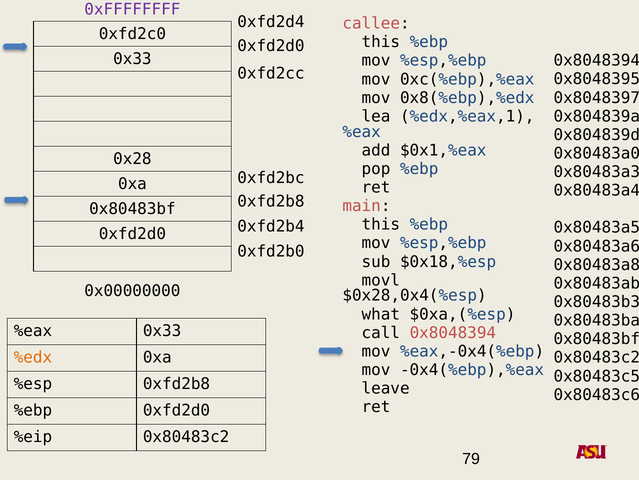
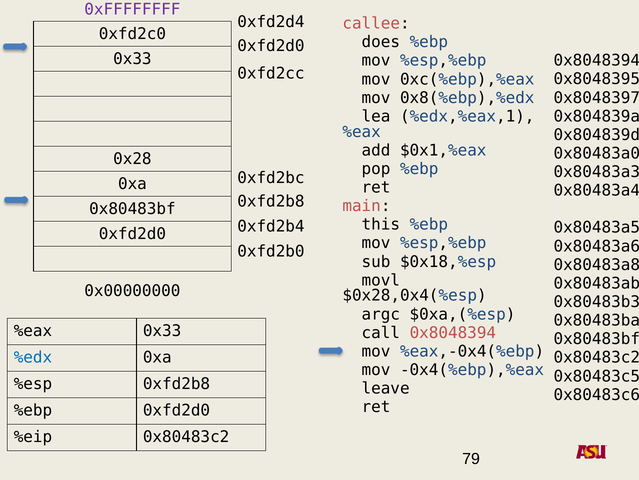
this: this -> does (381, 42)
what: what -> argc (381, 314)
%edx colour: orange -> blue (33, 357)
